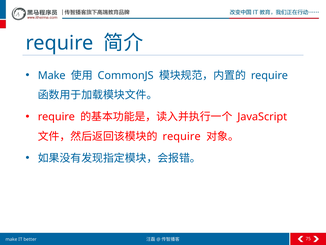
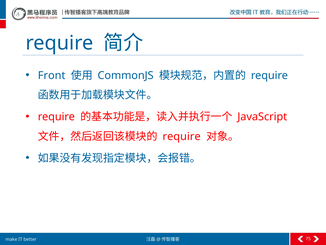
Make: Make -> Front (52, 75)
